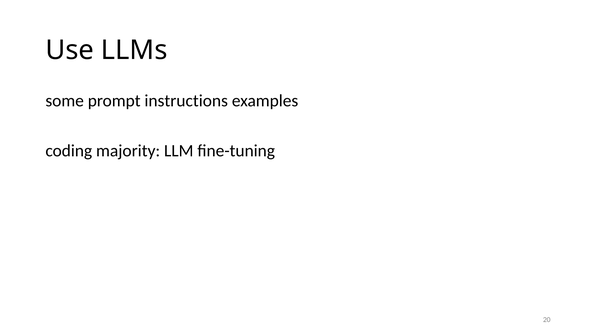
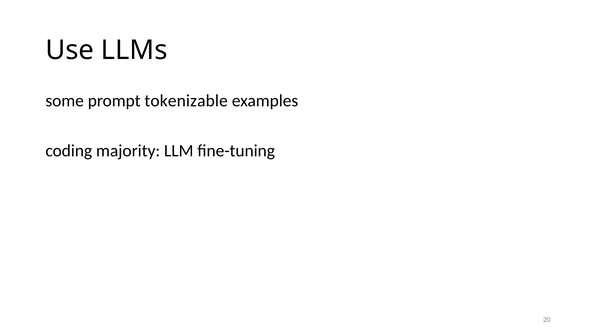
instructions: instructions -> tokenizable (186, 101)
